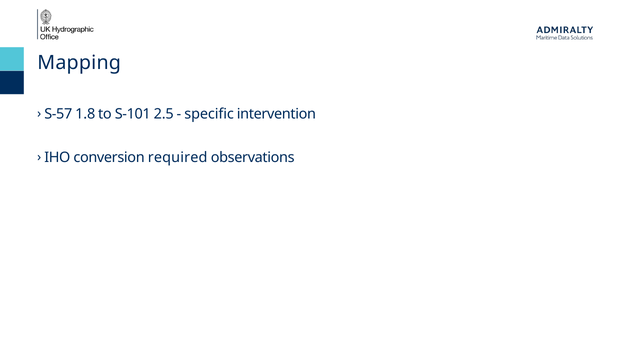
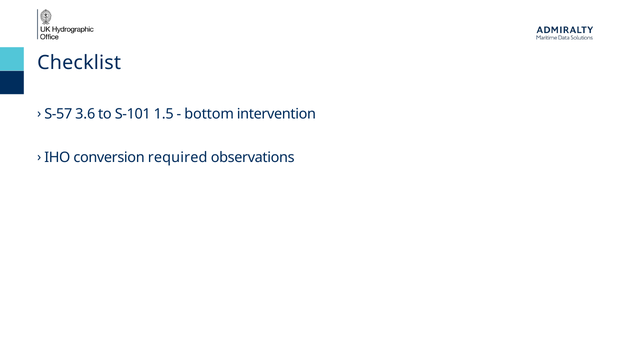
Mapping: Mapping -> Checklist (79, 63)
1.8: 1.8 -> 3.6 (85, 114)
2.5: 2.5 -> 1.5 (164, 114)
specific: specific -> bottom (209, 114)
